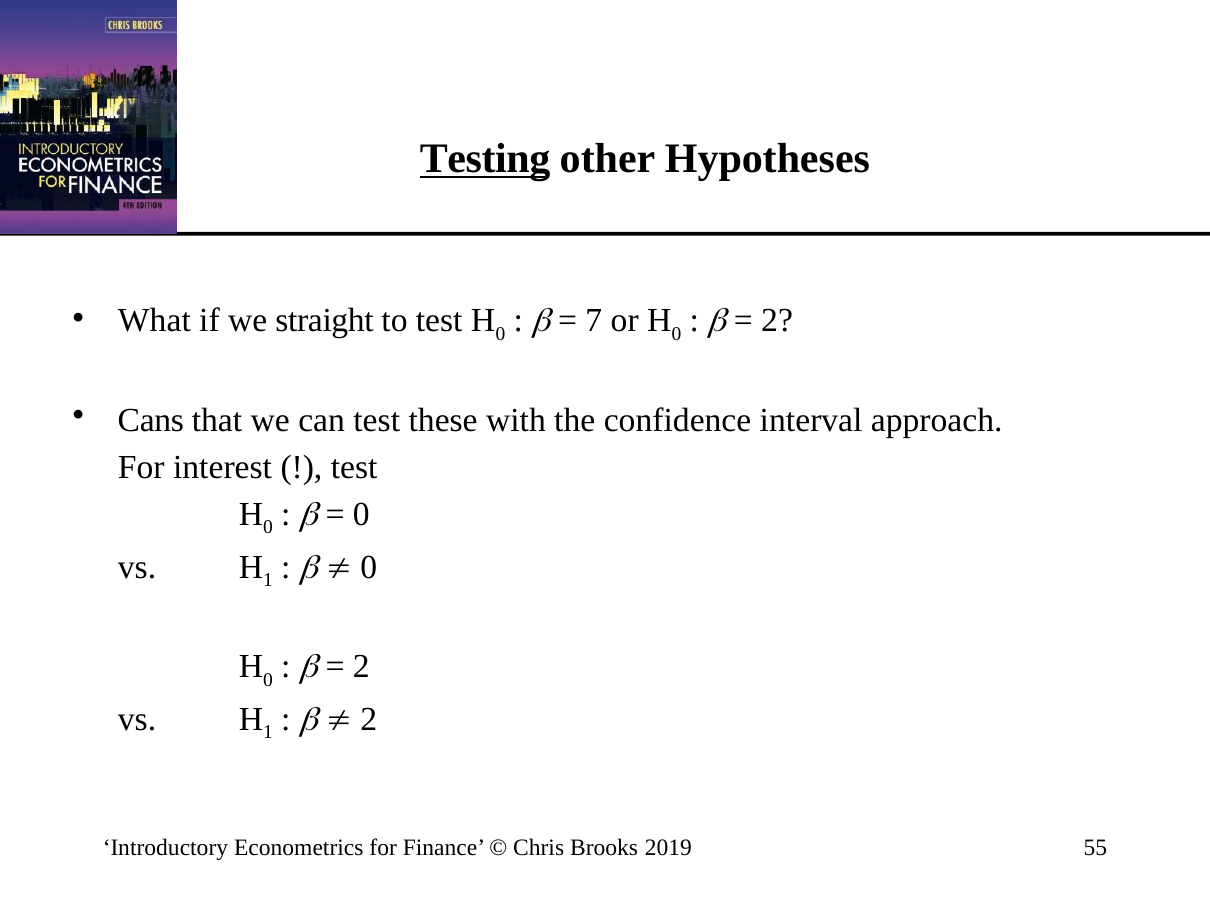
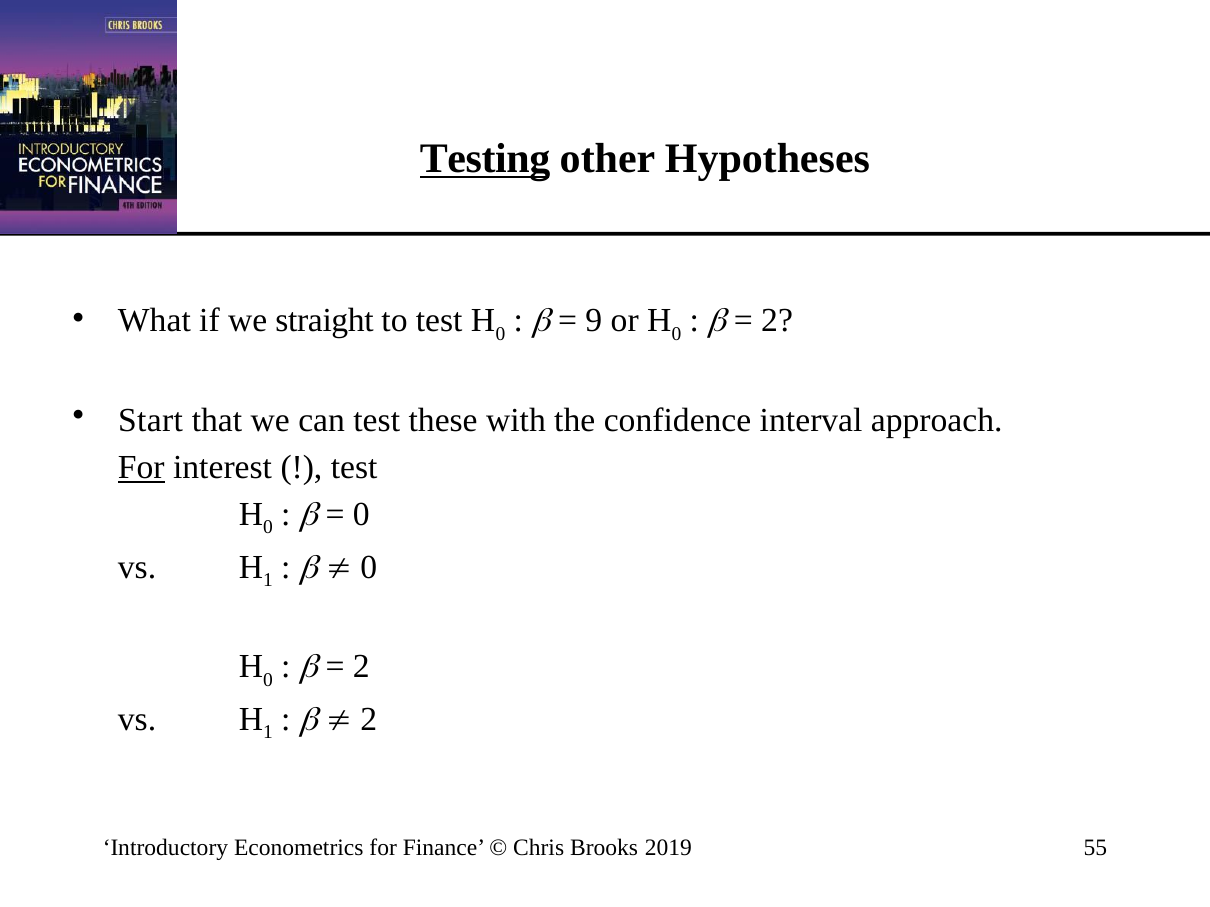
7: 7 -> 9 (594, 321)
Cans: Cans -> Start (150, 421)
For underline: none -> present (141, 468)
